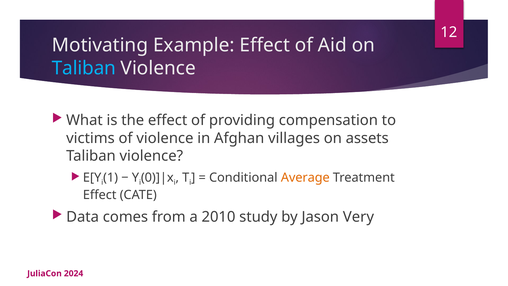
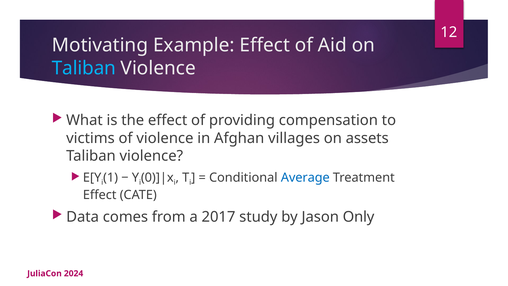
Average colour: orange -> blue (305, 177)
2010: 2010 -> 2017 (218, 217)
Very: Very -> Only (359, 217)
